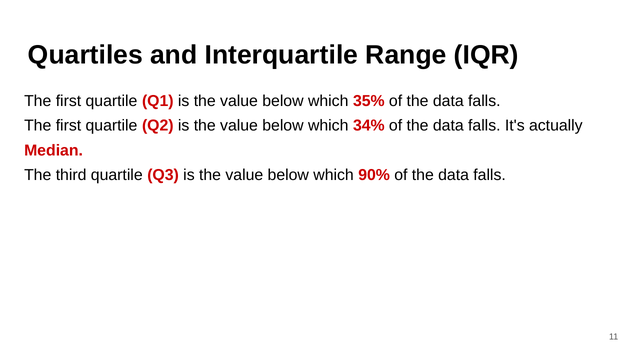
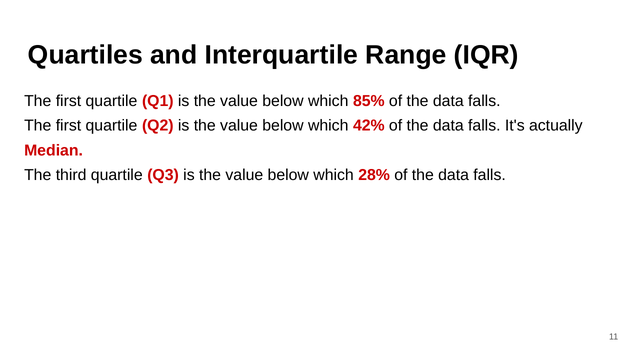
35%: 35% -> 85% (369, 101)
34%: 34% -> 42% (369, 126)
90%: 90% -> 28% (374, 175)
